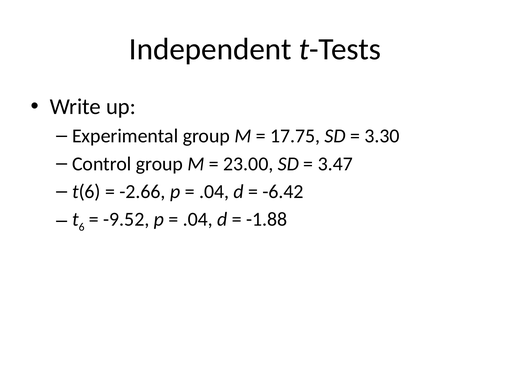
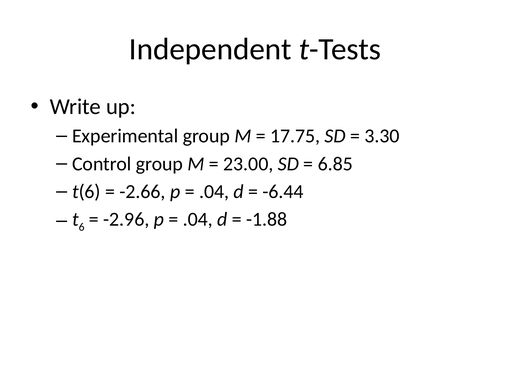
3.47: 3.47 -> 6.85 (335, 164)
-6.42: -6.42 -> -6.44 (283, 192)
-9.52: -9.52 -> -2.96 (126, 220)
